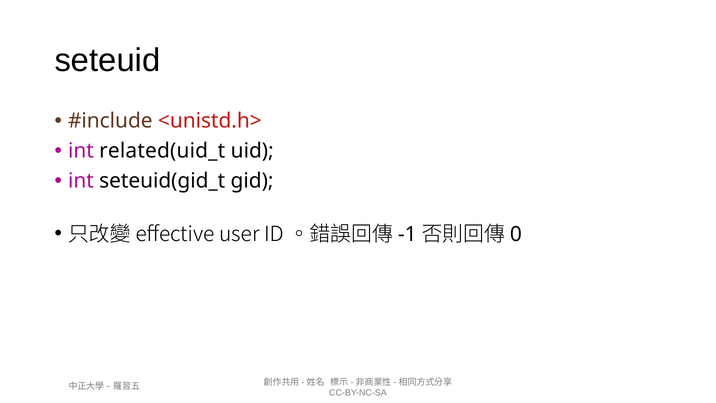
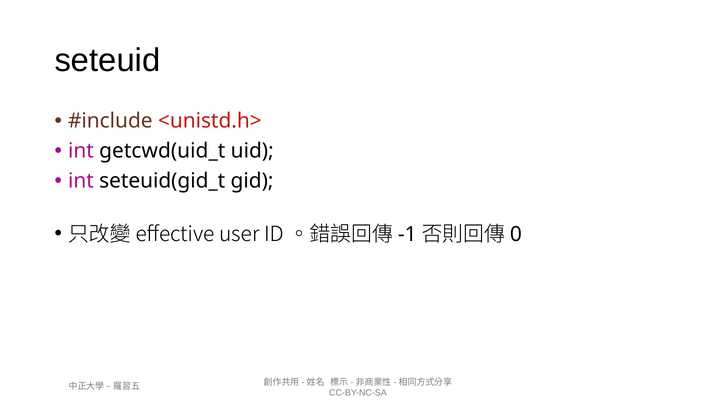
related(uid_t: related(uid_t -> getcwd(uid_t (162, 151)
